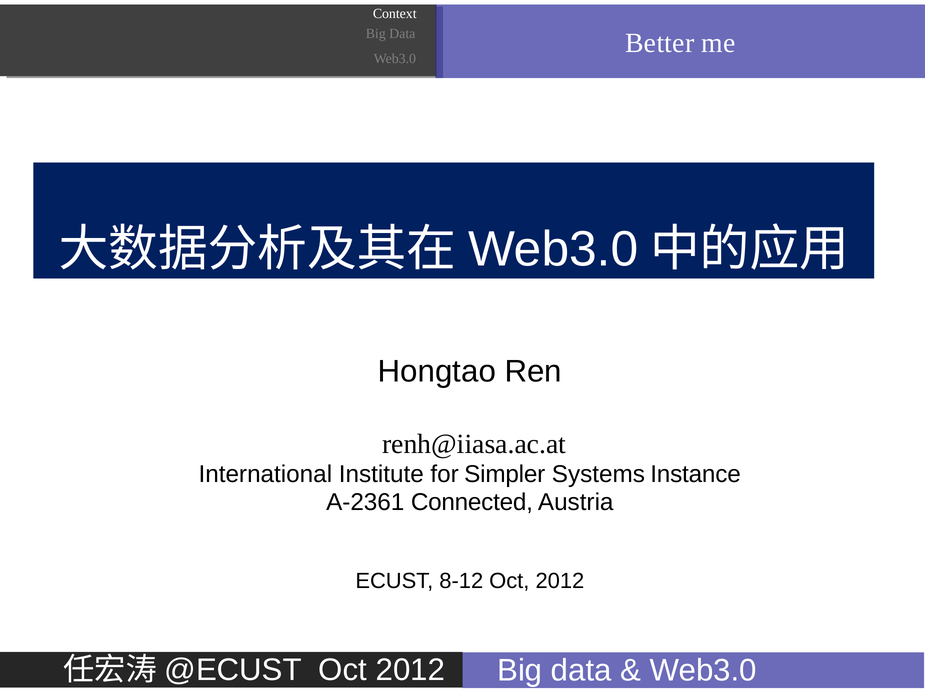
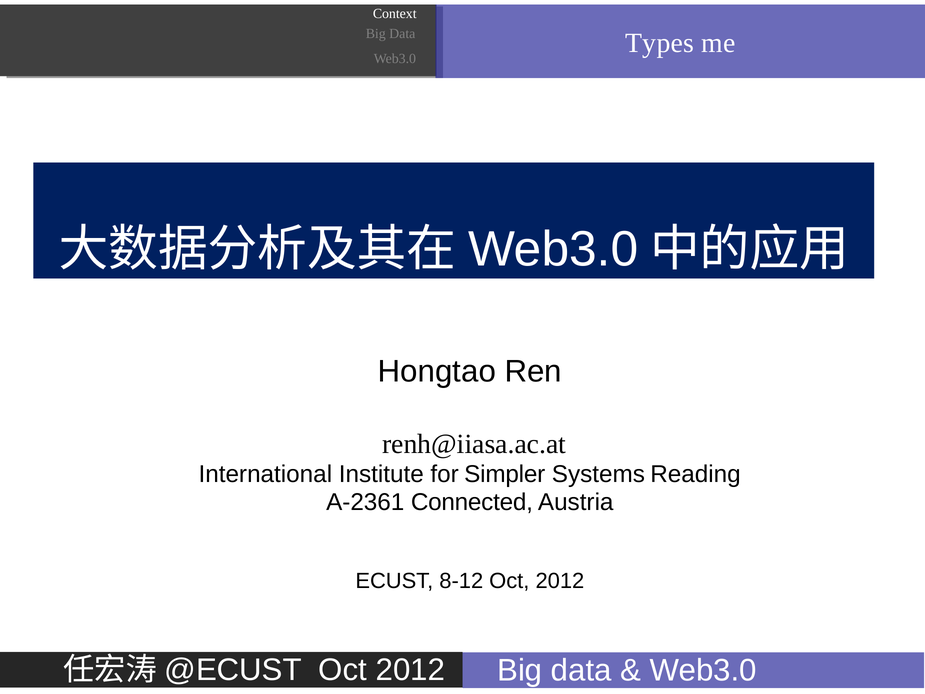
Better: Better -> Types (660, 43)
Instance: Instance -> Reading (695, 474)
